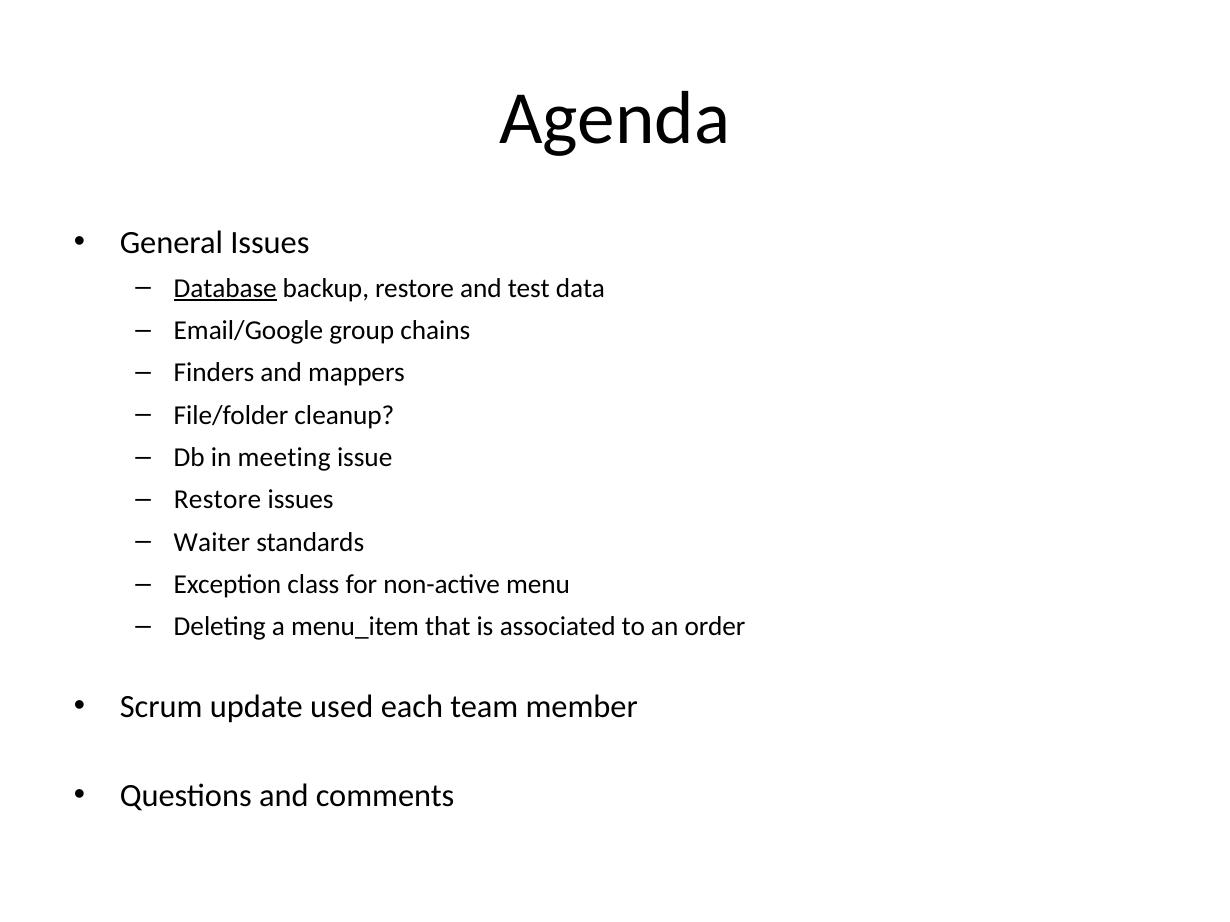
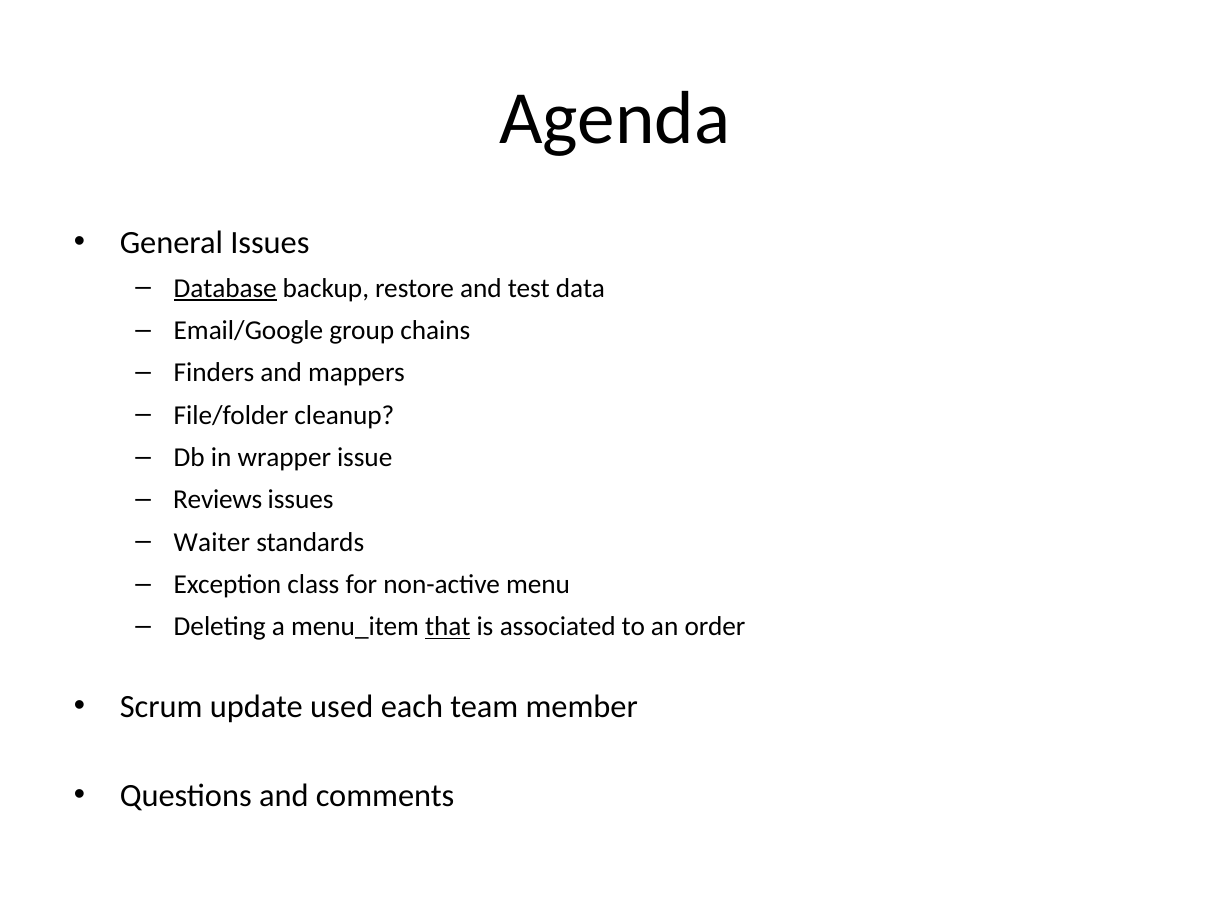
meeting: meeting -> wrapper (284, 458)
Restore: Restore -> Reviews (218, 500)
that underline: none -> present (448, 627)
